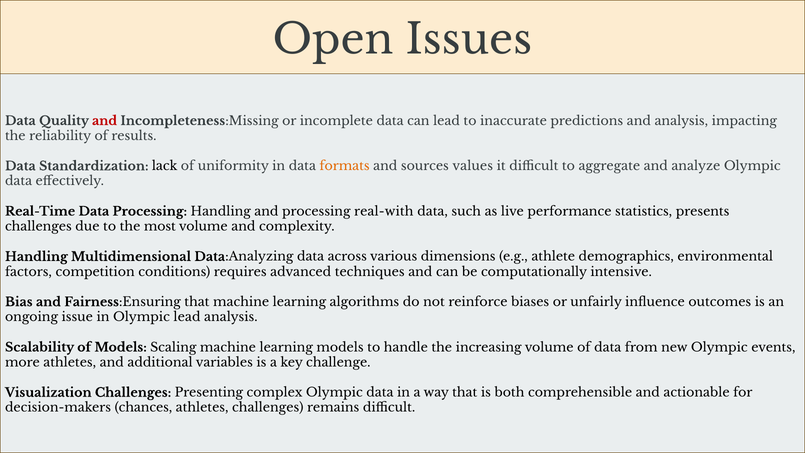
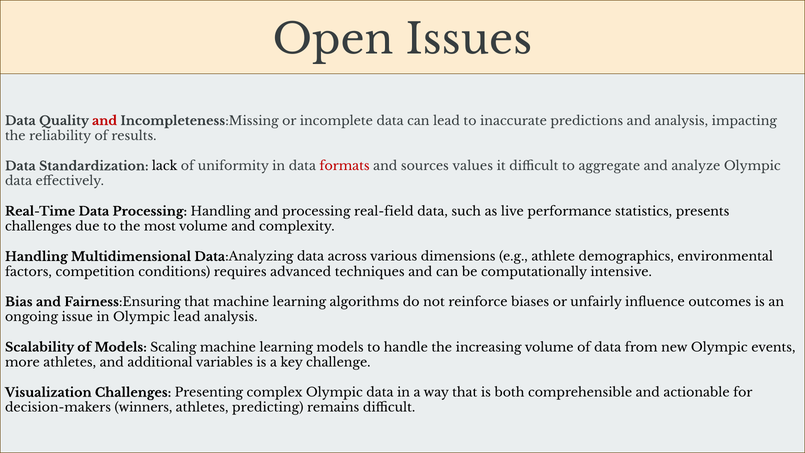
formats colour: orange -> red (345, 166)
real-with: real-with -> real-field (384, 211)
chances: chances -> winners (143, 408)
athletes challenges: challenges -> predicting (268, 408)
